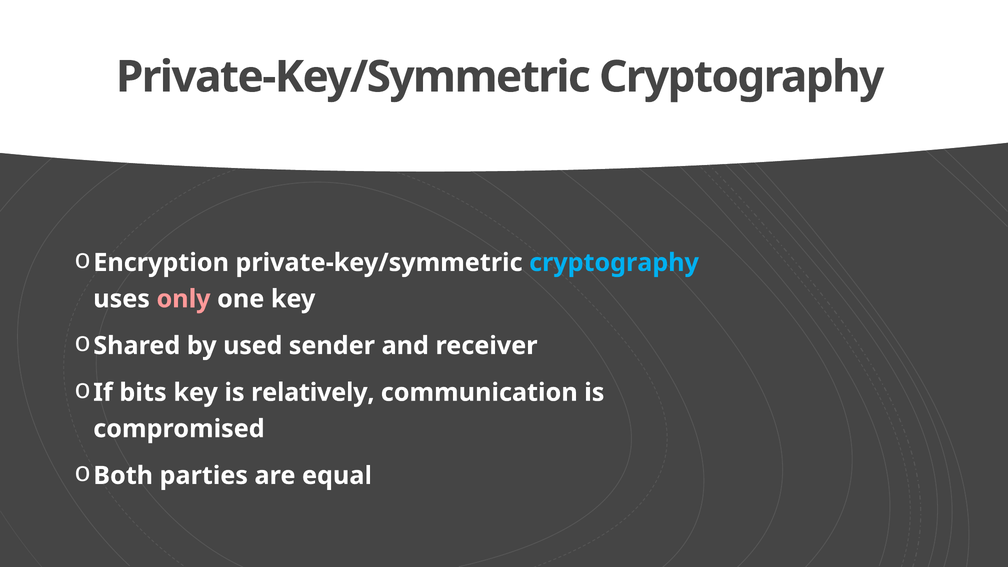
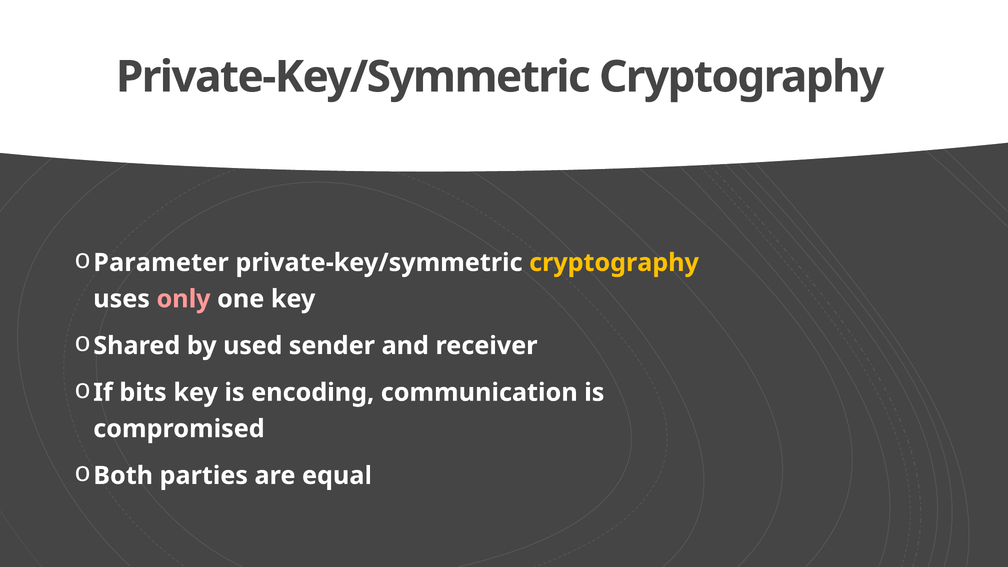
Encryption: Encryption -> Parameter (161, 263)
cryptography colour: light blue -> yellow (614, 263)
relatively: relatively -> encoding (313, 393)
